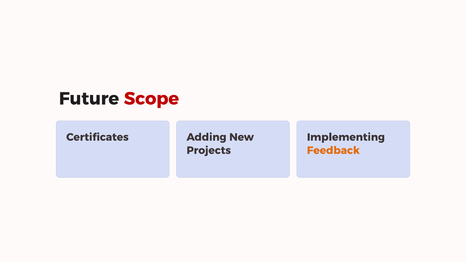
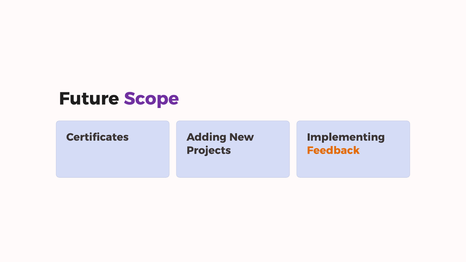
Scope colour: red -> purple (151, 99)
